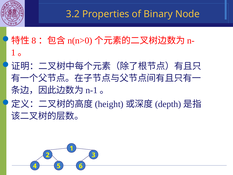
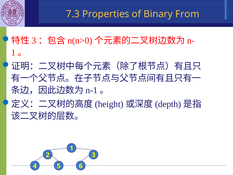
3.2: 3.2 -> 7.3 (73, 14)
Node: Node -> From (187, 14)
8: 8 -> 3 (34, 40)
